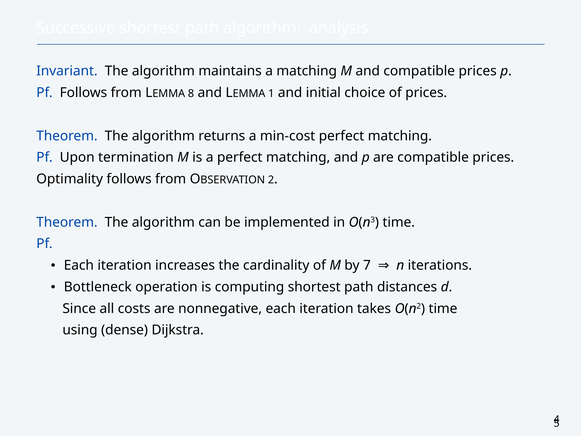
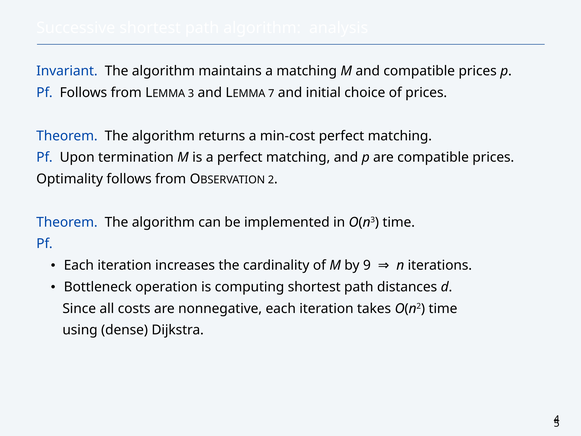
8: 8 -> 3 (191, 94)
1: 1 -> 7 (271, 94)
7: 7 -> 9 (367, 265)
